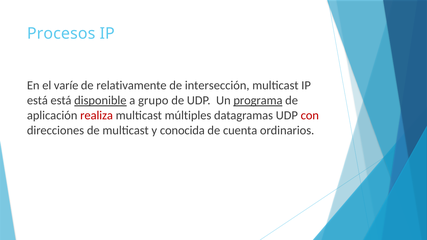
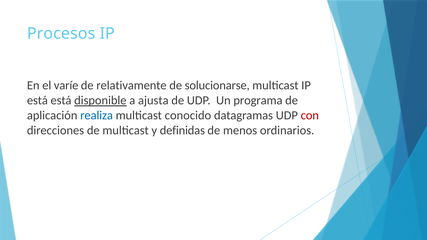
intersección: intersección -> solucionarse (217, 86)
grupo: grupo -> ajusta (153, 101)
programa underline: present -> none (258, 101)
realiza colour: red -> blue (97, 116)
múltiples: múltiples -> conocido (188, 116)
conocida: conocida -> definidas (182, 130)
cuenta: cuenta -> menos (240, 130)
